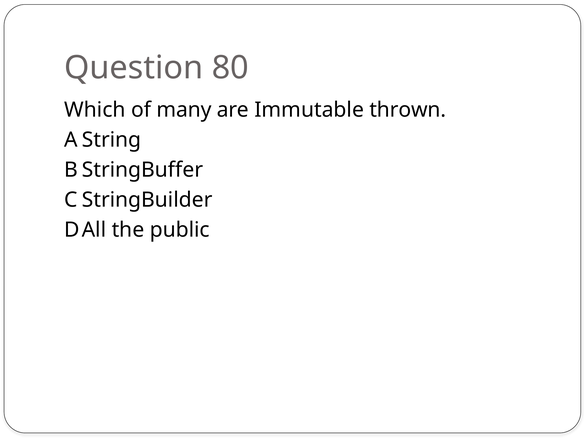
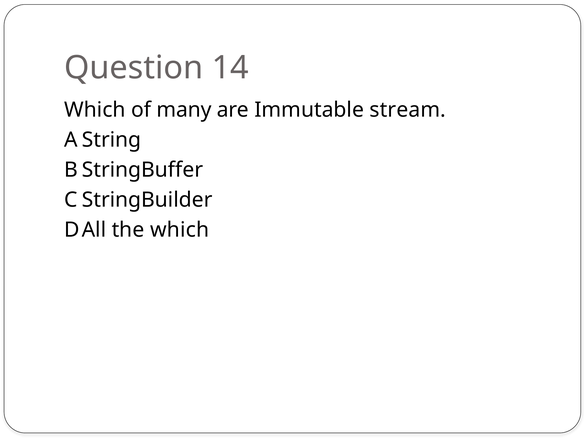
80: 80 -> 14 (230, 68)
thrown: thrown -> stream (408, 110)
the public: public -> which (180, 230)
